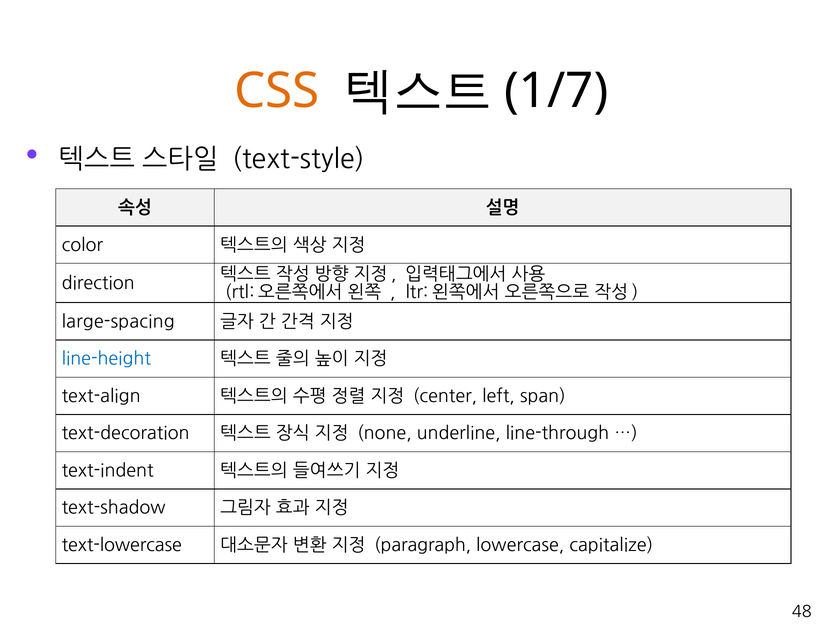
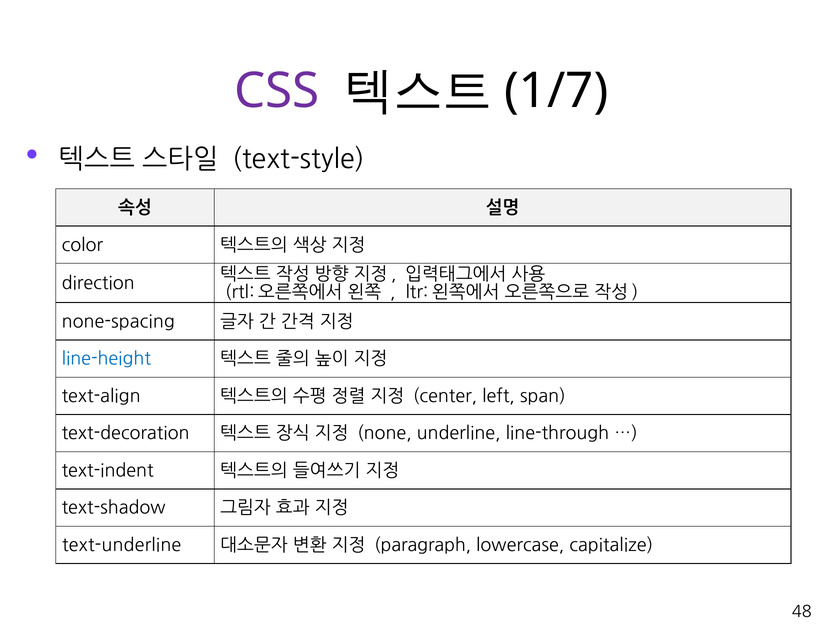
CSS colour: orange -> purple (277, 91)
large-spacing: large-spacing -> none-spacing (118, 322)
text-lowercase: text-lowercase -> text-underline (122, 545)
